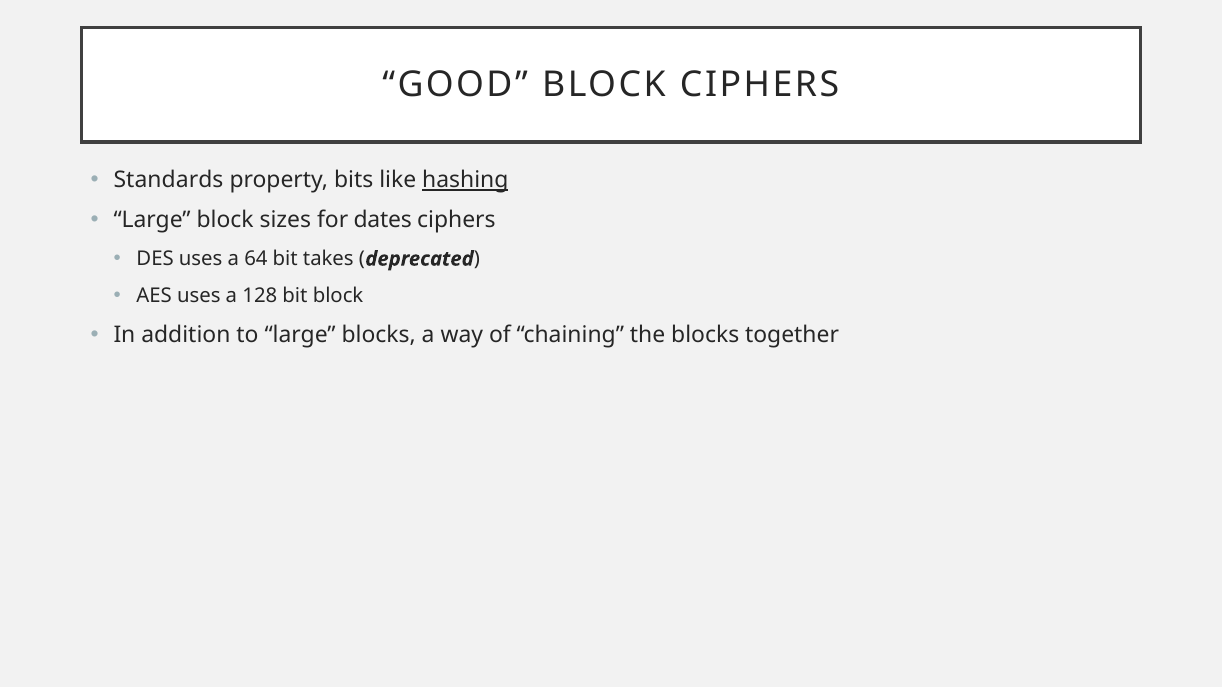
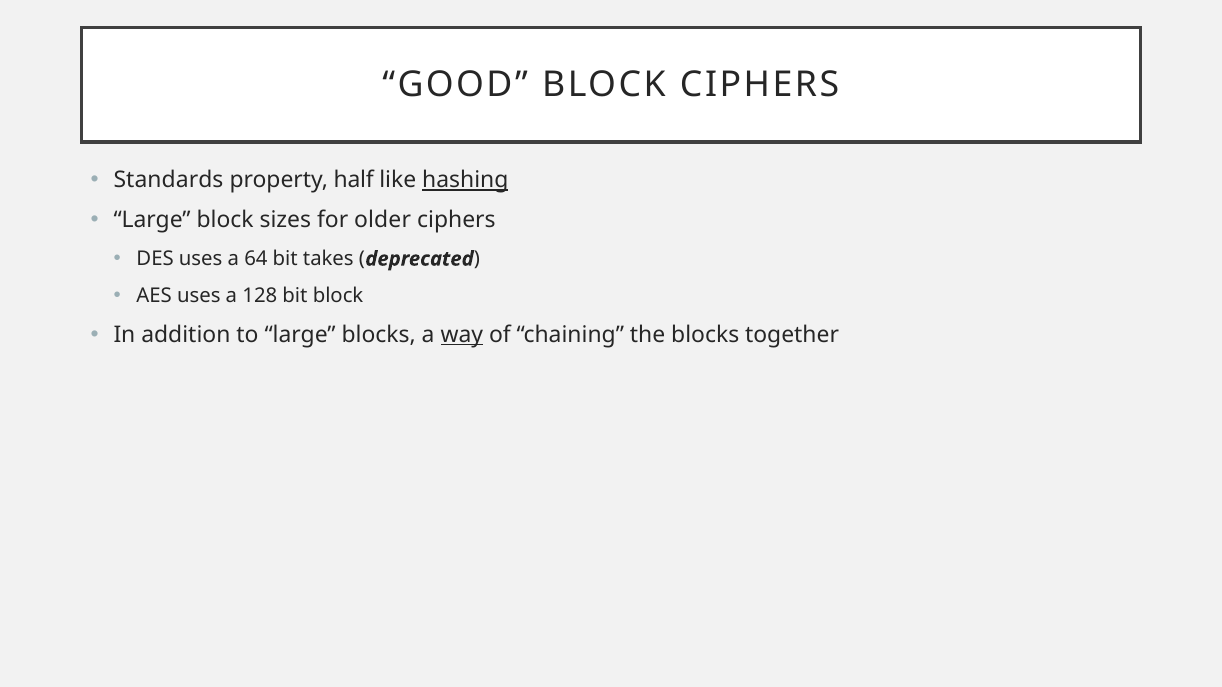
bits: bits -> half (354, 180)
dates: dates -> older (383, 221)
way underline: none -> present (462, 335)
